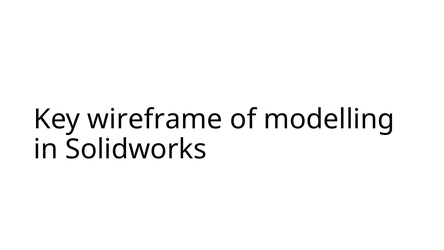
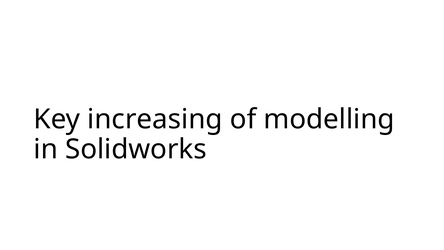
wireframe: wireframe -> increasing (155, 119)
